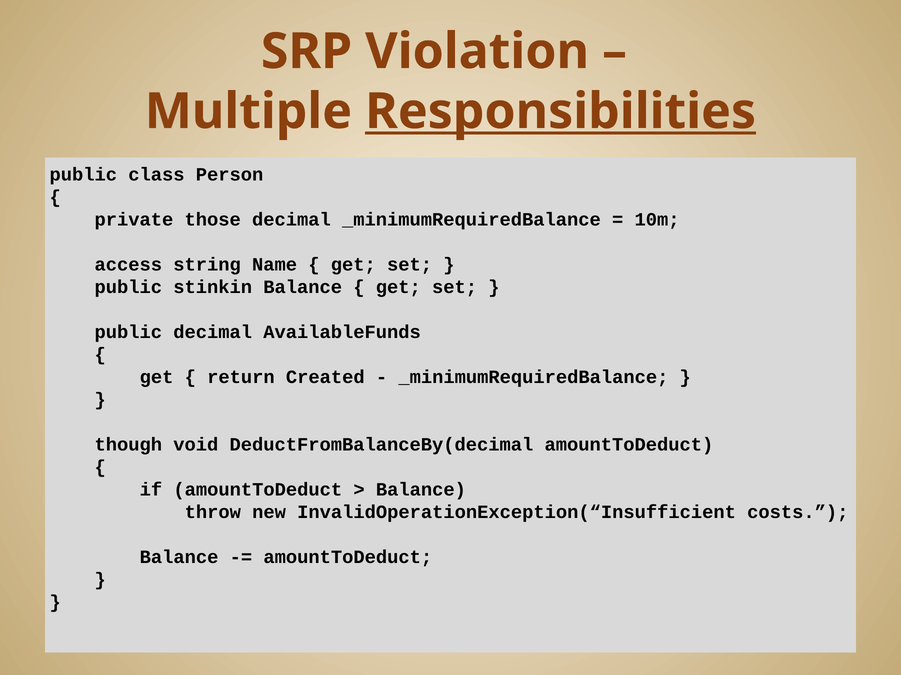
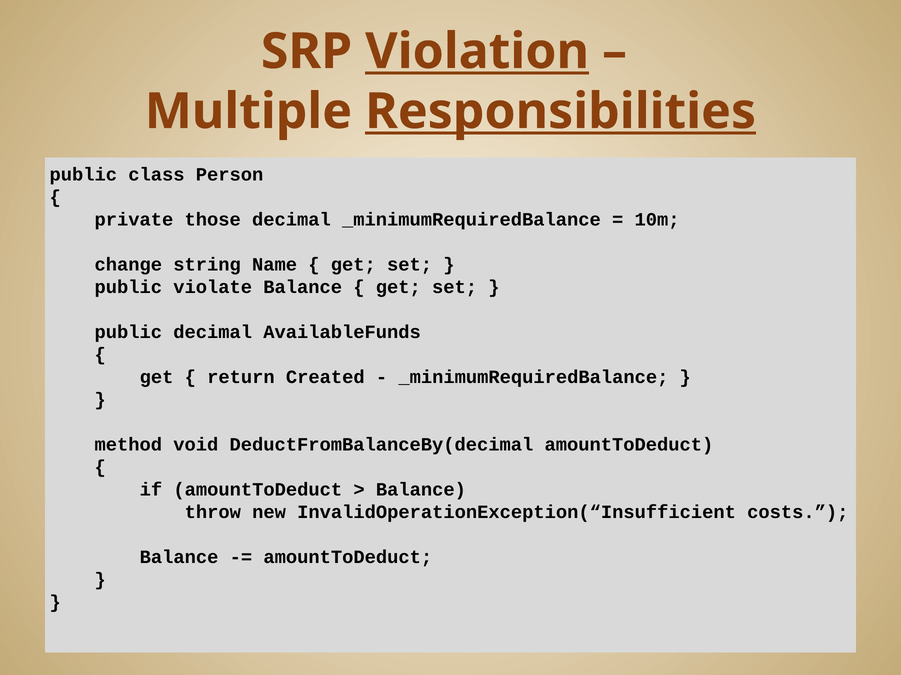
Violation underline: none -> present (477, 52)
access: access -> change (128, 265)
stinkin: stinkin -> violate (213, 287)
though: though -> method (128, 445)
